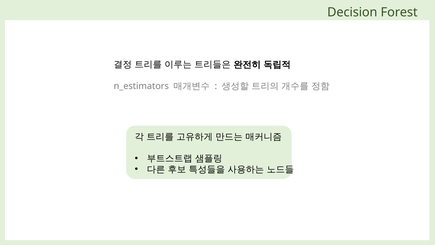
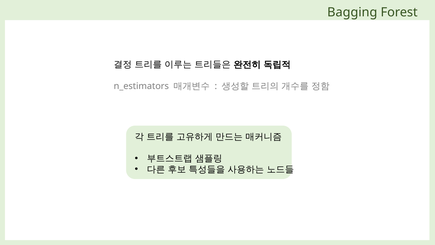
Decision: Decision -> Bagging (352, 12)
